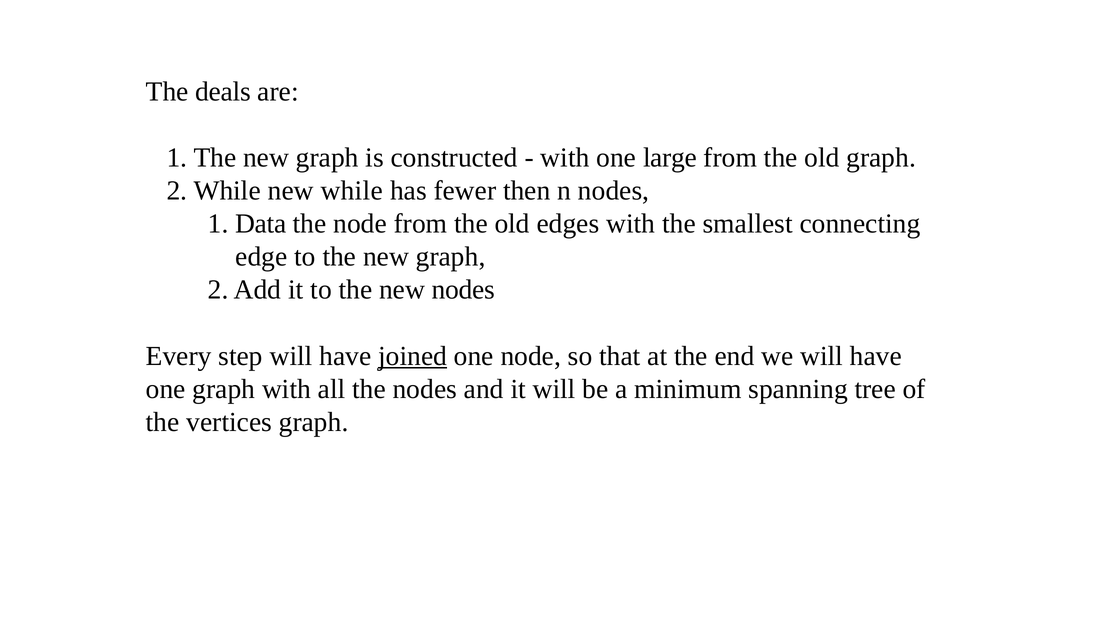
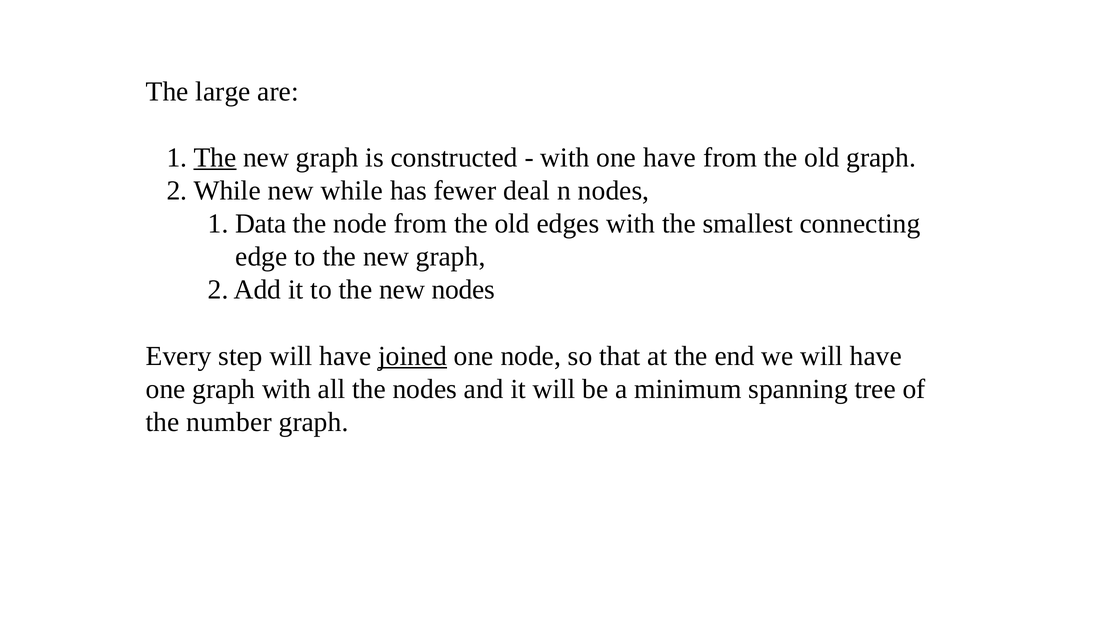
deals: deals -> large (223, 91)
The underline: none -> present (215, 158)
one large: large -> have (670, 158)
then: then -> deal (527, 191)
vertices: vertices -> number (229, 422)
